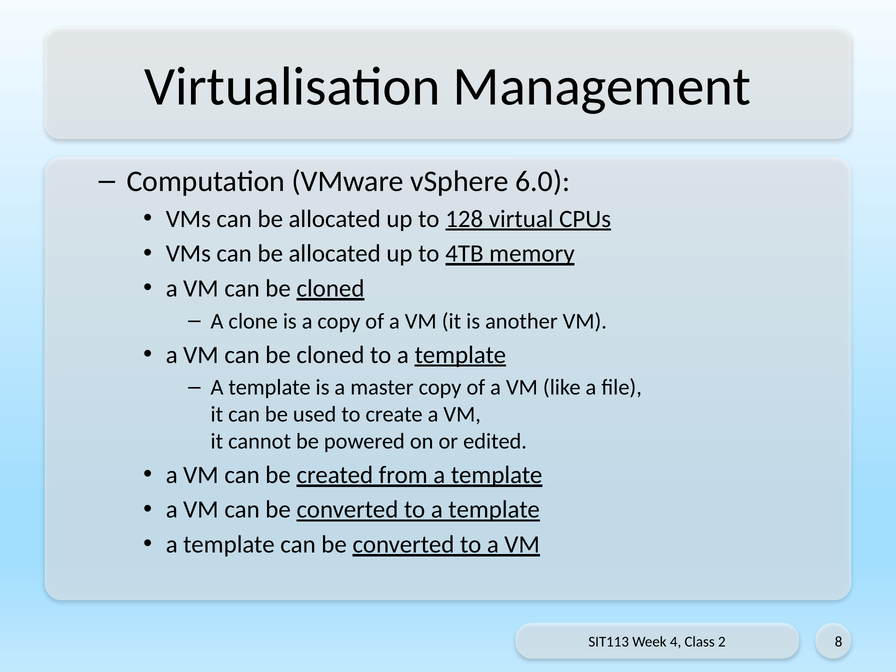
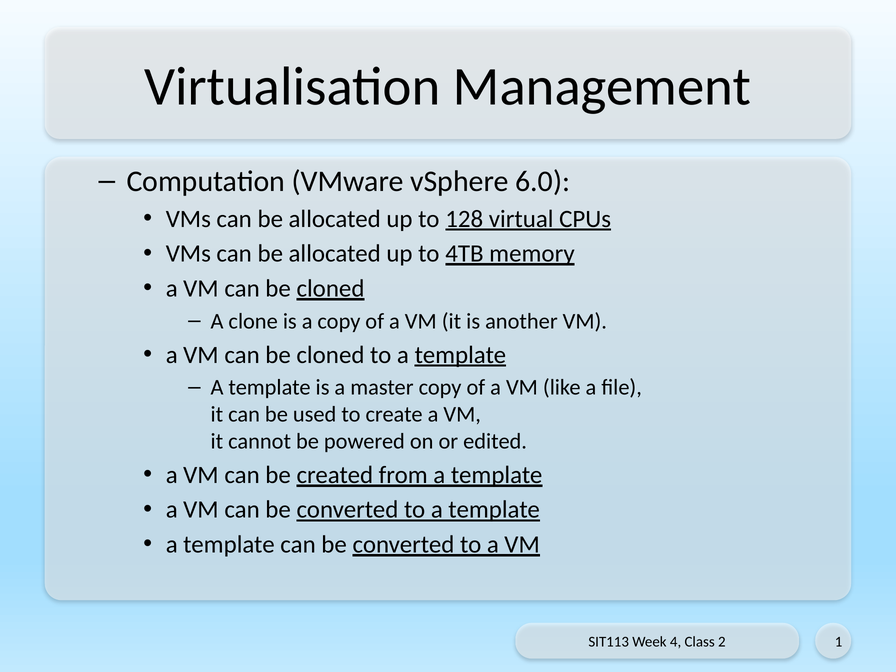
8: 8 -> 1 (839, 642)
